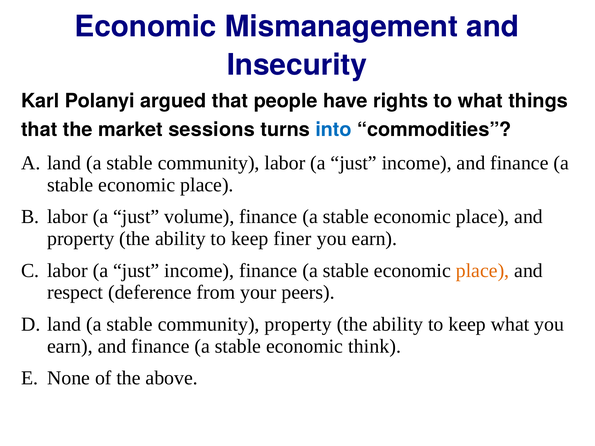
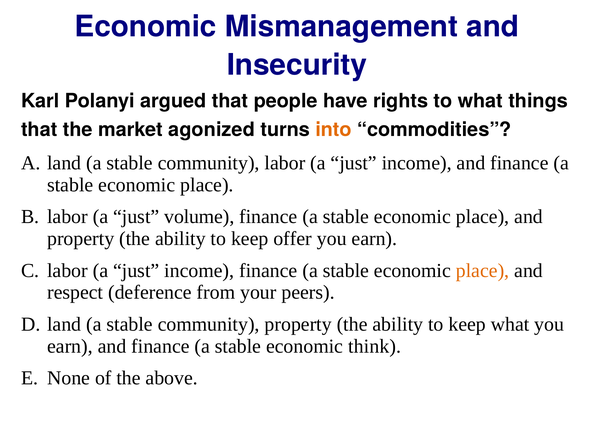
sessions: sessions -> agonized (212, 130)
into colour: blue -> orange (334, 130)
finer: finer -> offer (293, 239)
